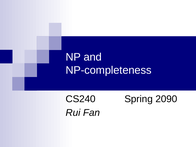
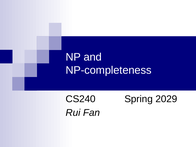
2090: 2090 -> 2029 (166, 99)
